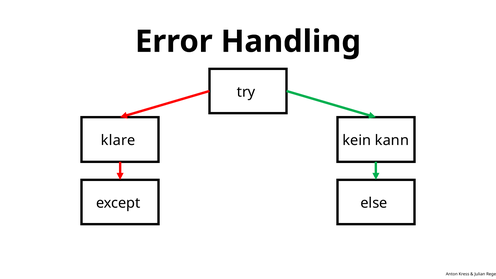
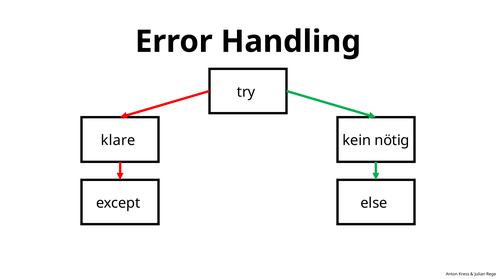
kann: kann -> nötig (392, 140)
